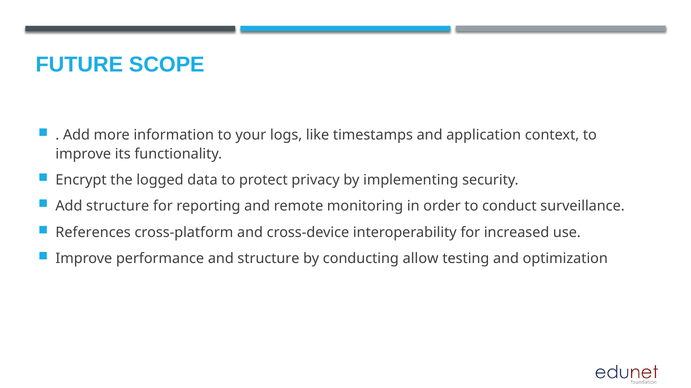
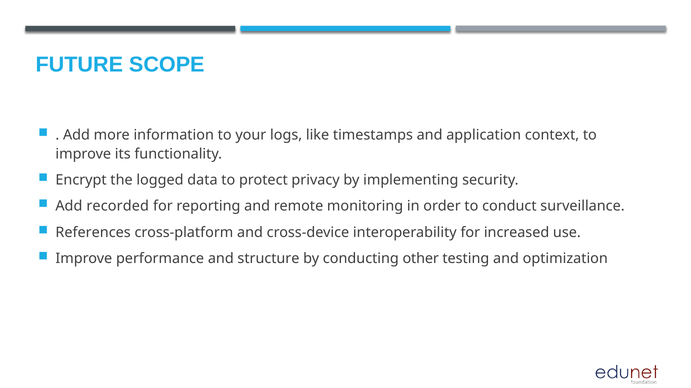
Add structure: structure -> recorded (118, 207)
allow: allow -> other (421, 259)
